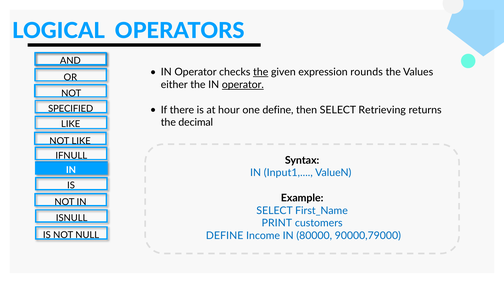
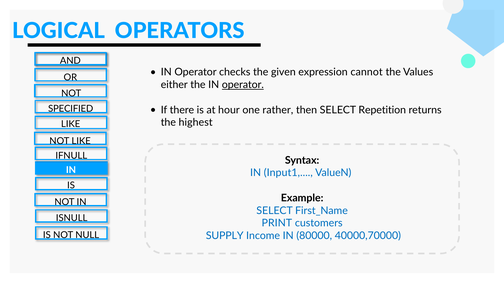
the underline: present -> none (261, 72)
rounds: rounds -> cannot (367, 72)
one define: define -> rather (278, 110)
Retrieving: Retrieving -> Repetition (382, 110)
decimal: decimal -> highest (196, 123)
DEFINE: DEFINE -> SUPPLY (225, 236)
90000,79000: 90000,79000 -> 40000,70000 (368, 236)
